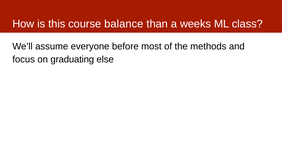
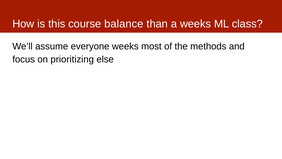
everyone before: before -> weeks (125, 46)
graduating: graduating -> prioritizing (72, 59)
